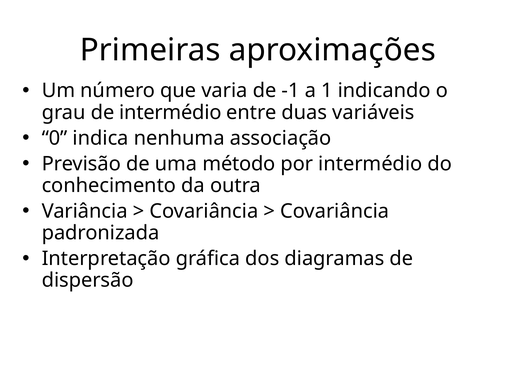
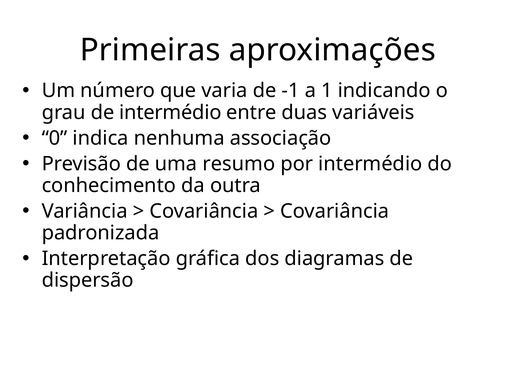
método: método -> resumo (239, 164)
